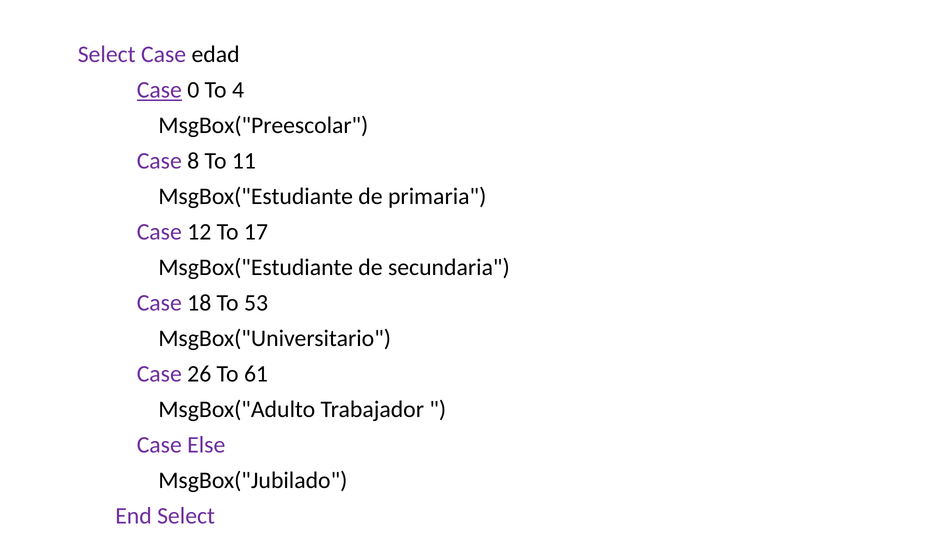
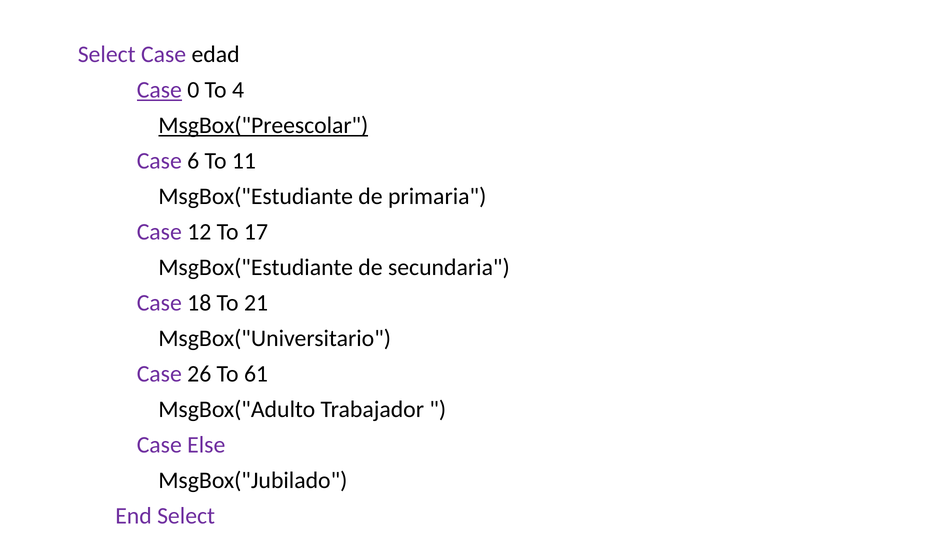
MsgBox("Preescolar underline: none -> present (263, 126)
8: 8 -> 6 (193, 161)
53: 53 -> 21 (256, 303)
